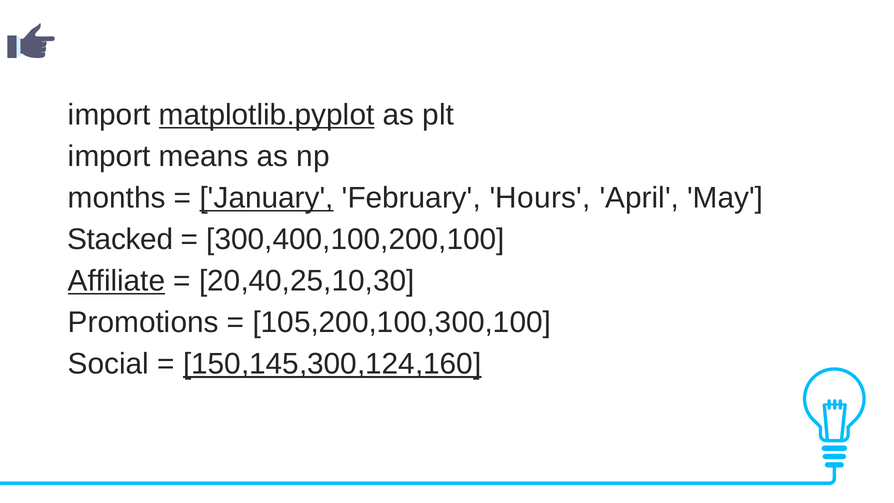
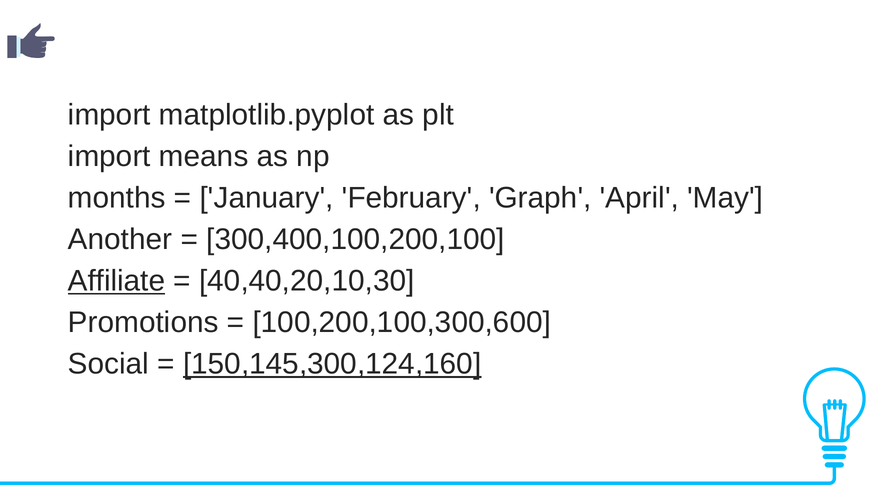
matplotlib.pyplot underline: present -> none (267, 115)
January underline: present -> none (267, 198)
Hours: Hours -> Graph (540, 198)
Stacked: Stacked -> Another (120, 239)
20,40,25,10,30: 20,40,25,10,30 -> 40,40,20,10,30 (307, 281)
105,200,100,300,100: 105,200,100,300,100 -> 100,200,100,300,600 (402, 322)
